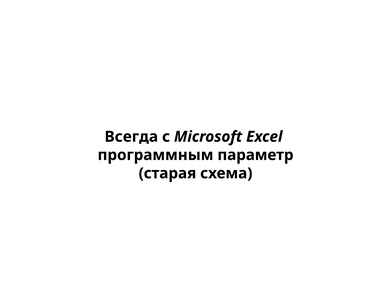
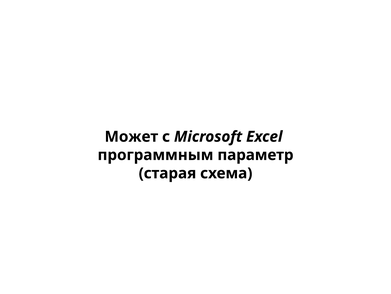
Всегда: Всегда -> Может (131, 136)
